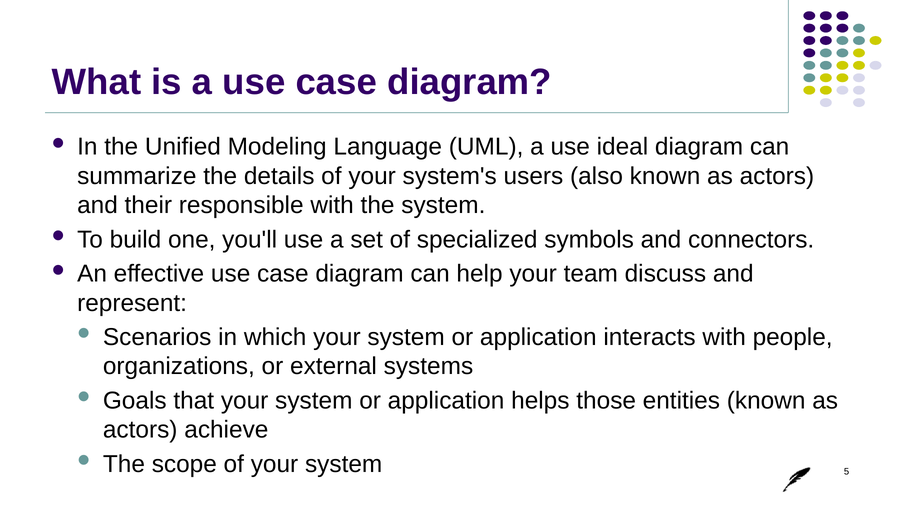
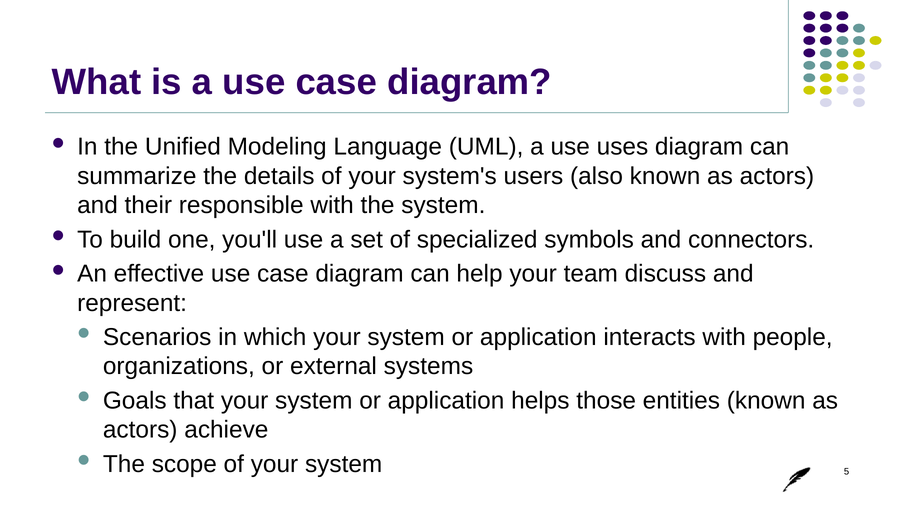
ideal: ideal -> uses (622, 147)
